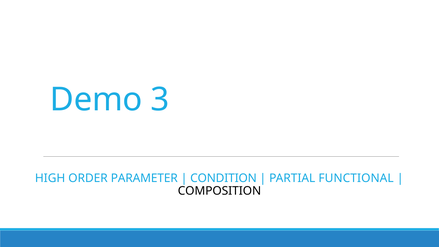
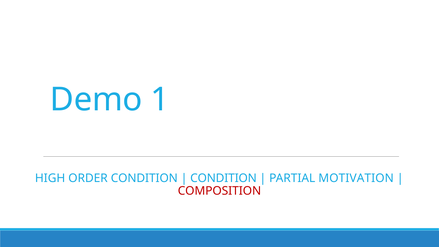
3: 3 -> 1 (160, 100)
ORDER PARAMETER: PARAMETER -> CONDITION (144, 178)
FUNCTIONAL: FUNCTIONAL -> MOTIVATION (356, 178)
COMPOSITION colour: black -> red (219, 191)
